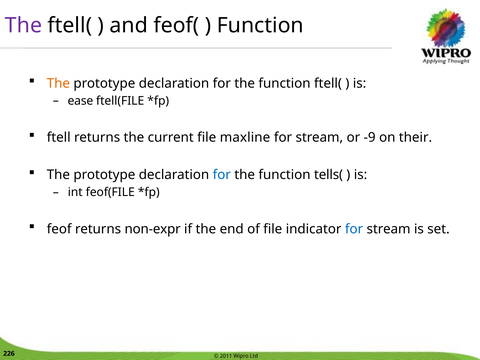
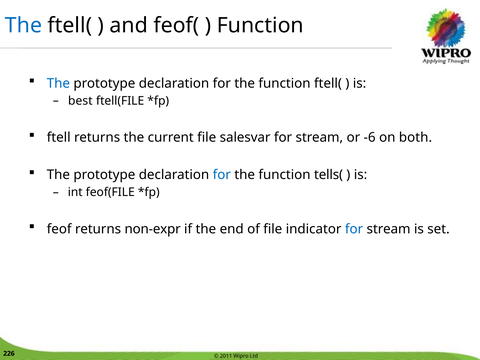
The colour: purple -> blue (24, 25)
The colour: orange -> blue (58, 83)
ease: ease -> best (80, 101)
maxline: maxline -> salesvar (245, 137)
-9: -9 -> -6 (370, 137)
their: their -> both (415, 137)
